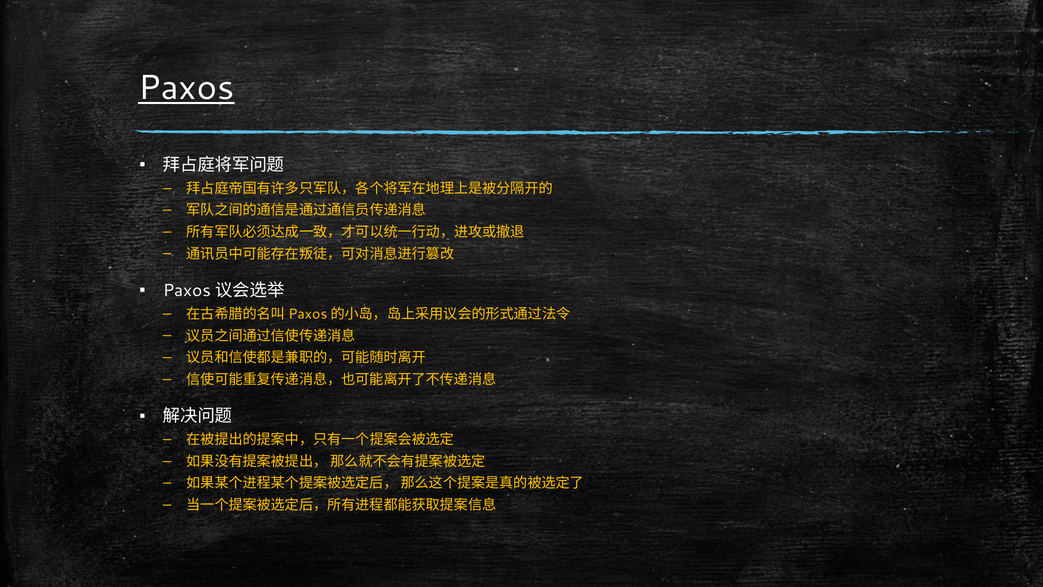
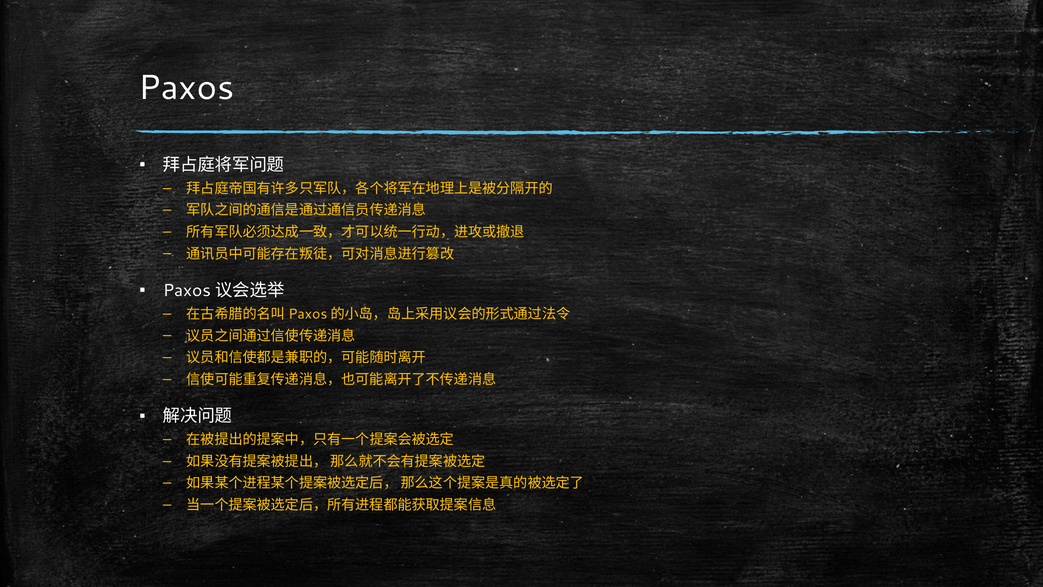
Paxos underline: present -> none (186, 88)
